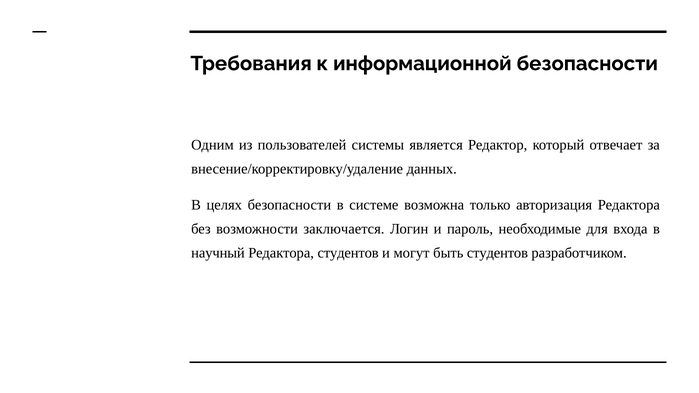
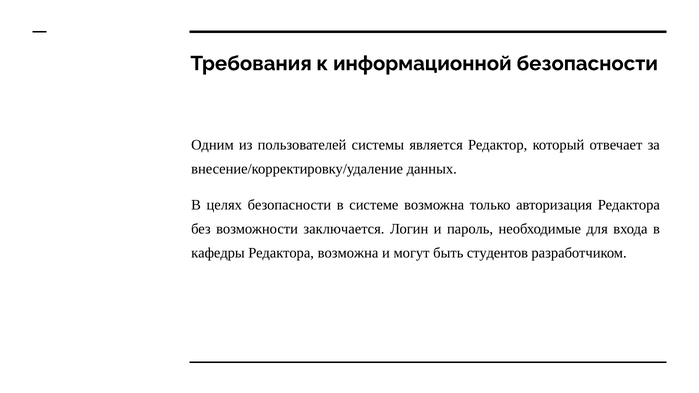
научный: научный -> кафедры (218, 253)
Редактора студентов: студентов -> возможна (348, 253)
